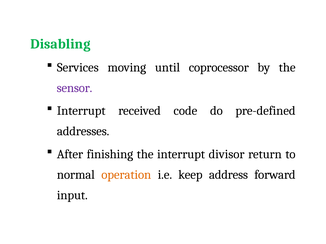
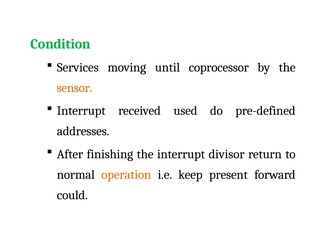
Disabling: Disabling -> Condition (61, 44)
sensor colour: purple -> orange (74, 88)
code: code -> used (185, 111)
address: address -> present (228, 175)
input: input -> could (72, 196)
